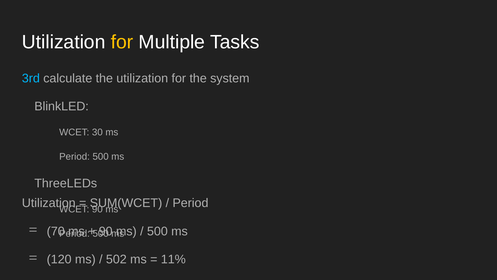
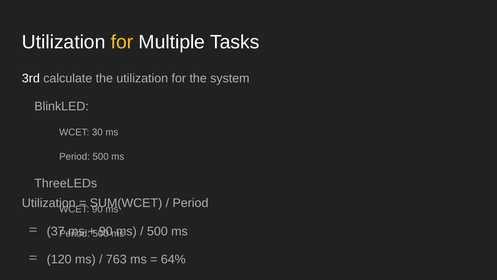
3rd colour: light blue -> white (31, 78)
70: 70 -> 37 (56, 231)
502: 502 -> 763 (116, 259)
11%: 11% -> 64% (173, 259)
